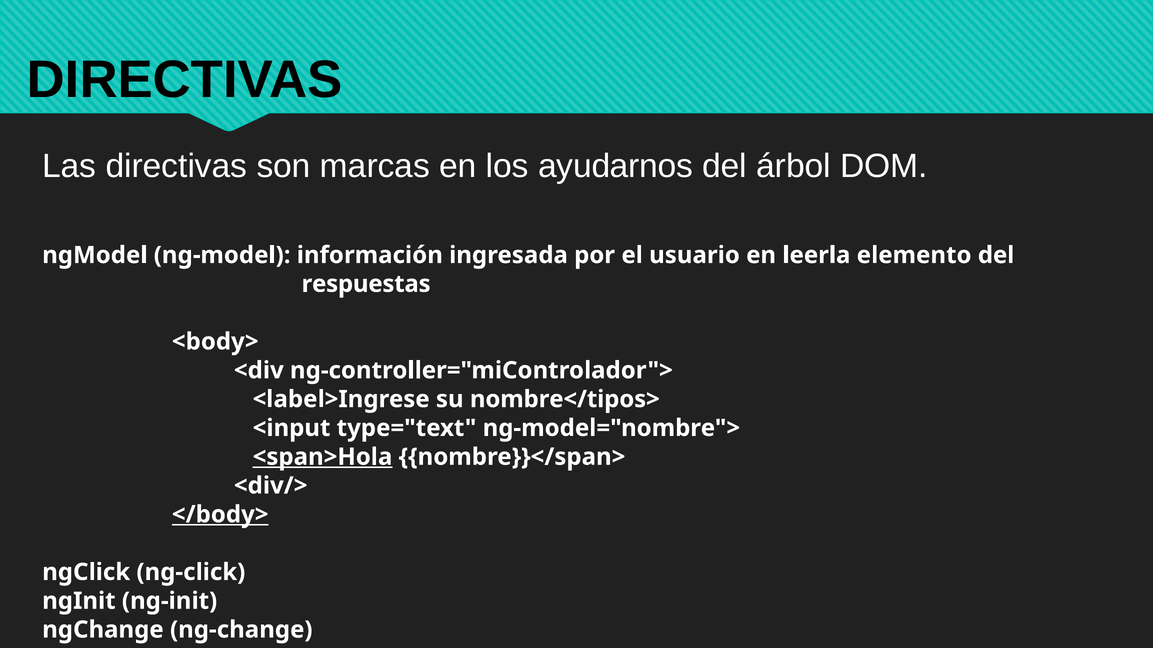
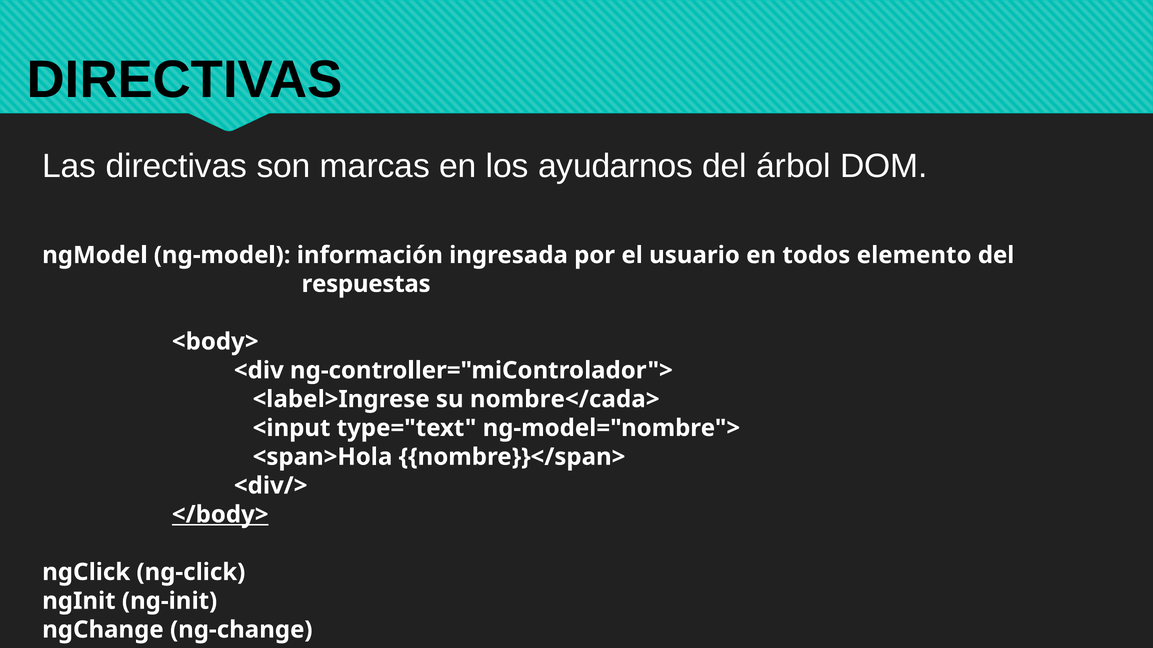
leerla: leerla -> todos (816, 255)
nombre</tipos>: nombre</tipos> -> nombre</cada> (565, 400)
<span>Hola underline: present -> none (323, 457)
